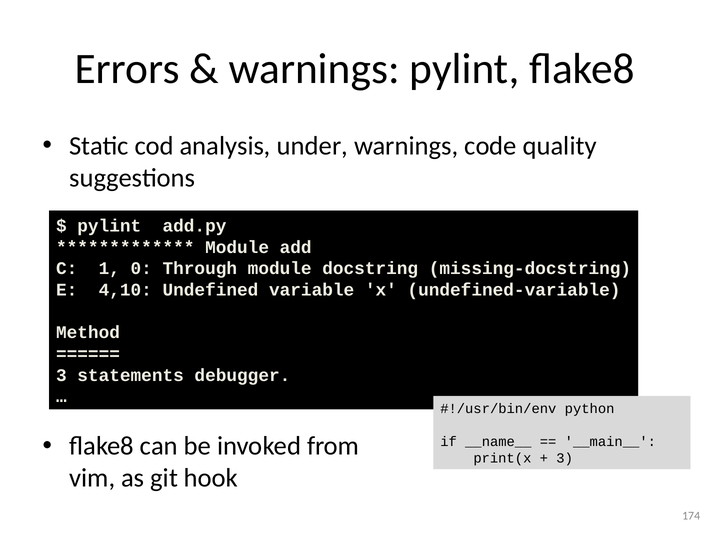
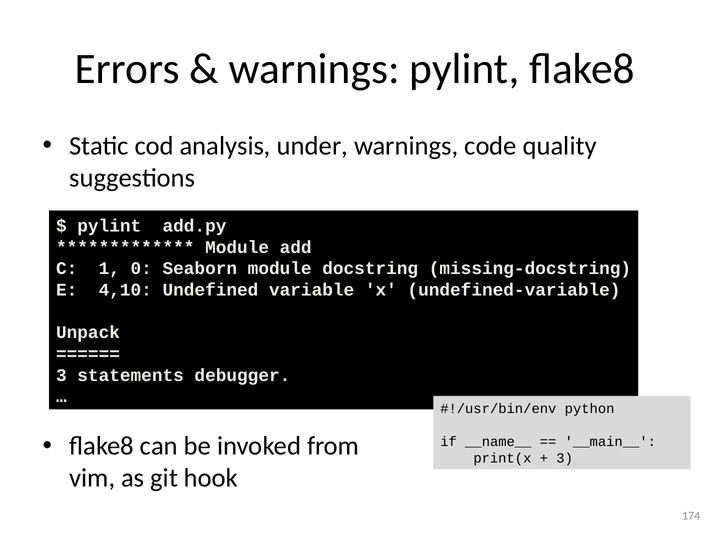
Through: Through -> Seaborn (200, 268)
Method: Method -> Unpack (88, 332)
